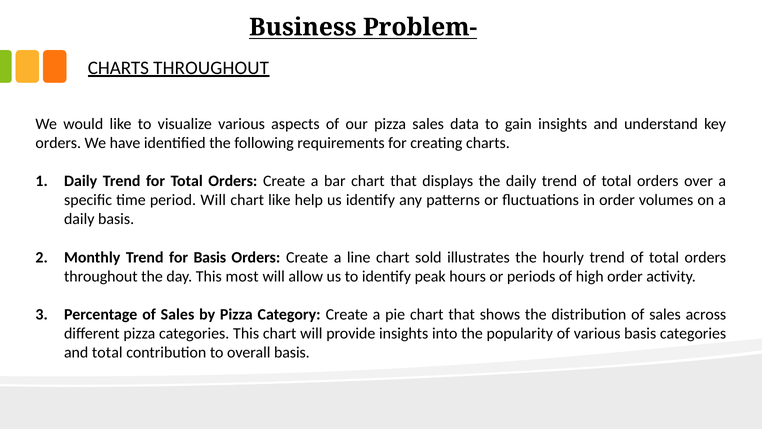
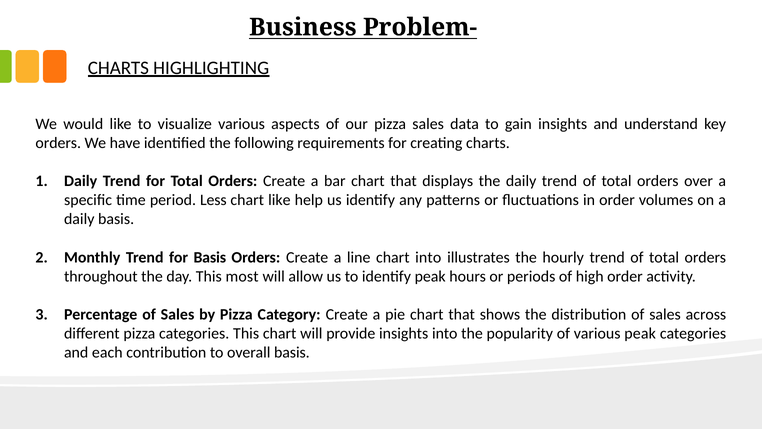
CHARTS THROUGHOUT: THROUGHOUT -> HIGHLIGHTING (211, 68)
period Will: Will -> Less (213, 200)
chart sold: sold -> into (428, 257)
various basis: basis -> peak (640, 333)
and total: total -> each (107, 352)
